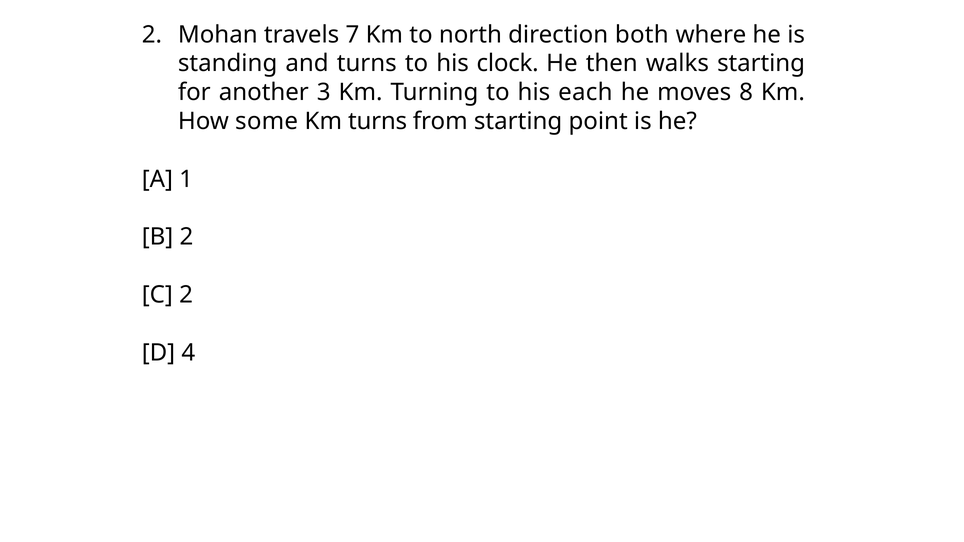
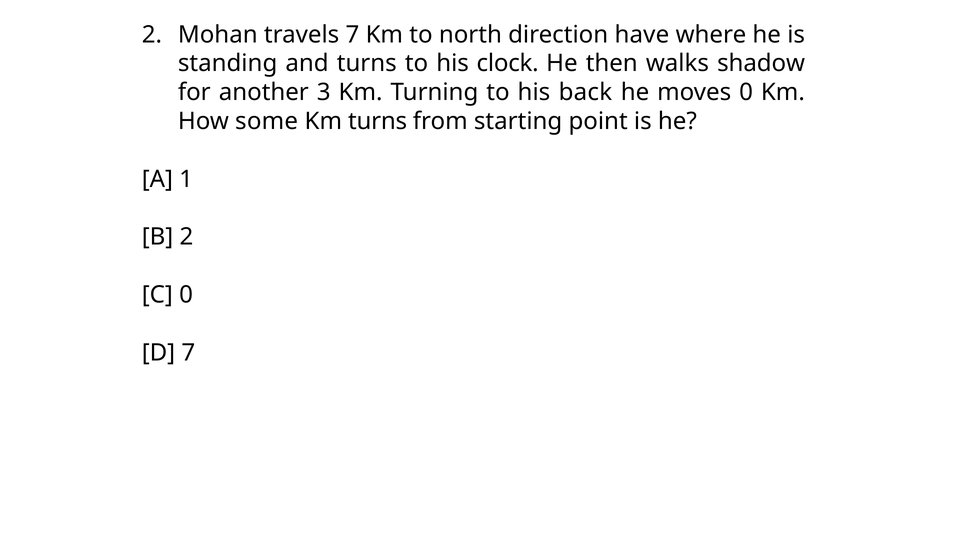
both: both -> have (642, 35)
walks starting: starting -> shadow (761, 64)
each: each -> back (585, 92)
moves 8: 8 -> 0 (746, 92)
C 2: 2 -> 0 (186, 295)
D 4: 4 -> 7 (188, 353)
